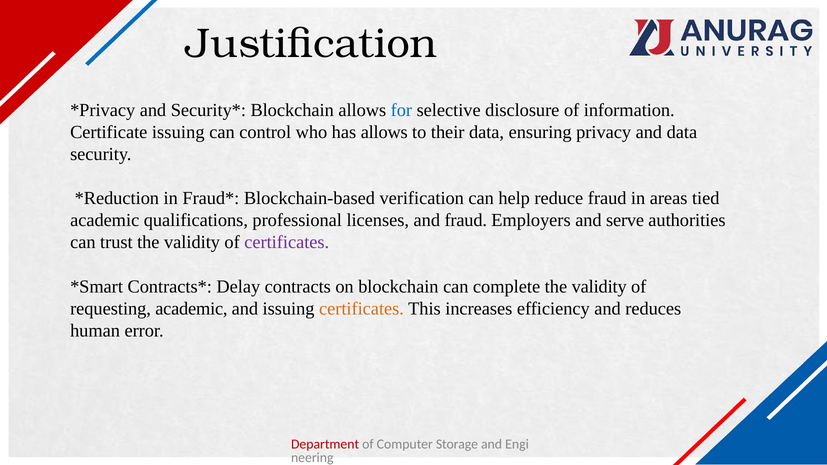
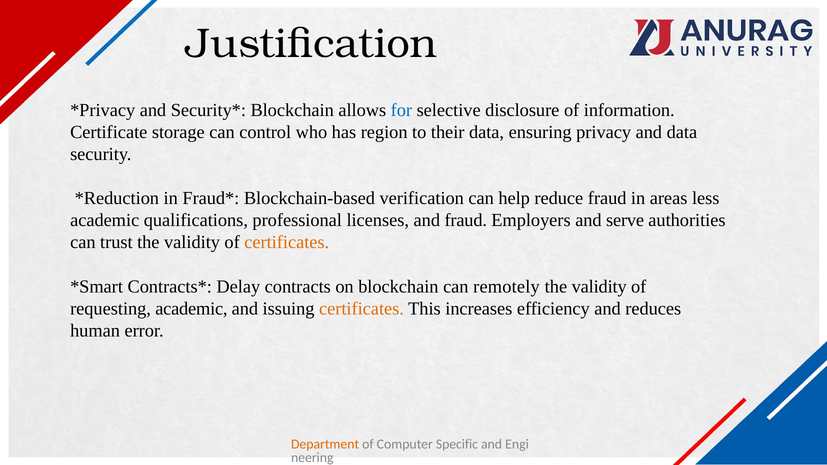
Certificate issuing: issuing -> storage (178, 132)
has allows: allows -> region (384, 132)
tied: tied -> less (706, 198)
certificates colour: purple -> orange (287, 243)
complete: complete -> remotely (506, 287)
Department colour: red -> orange (325, 444)
Storage: Storage -> Specific (457, 444)
